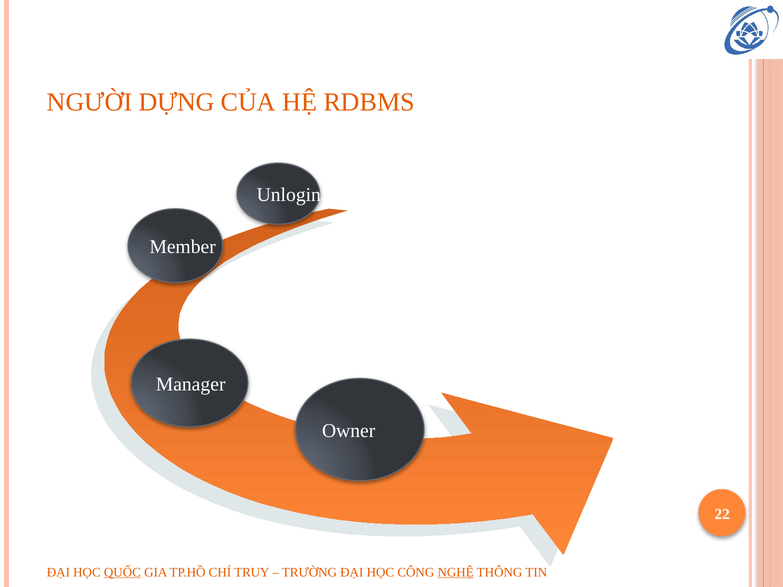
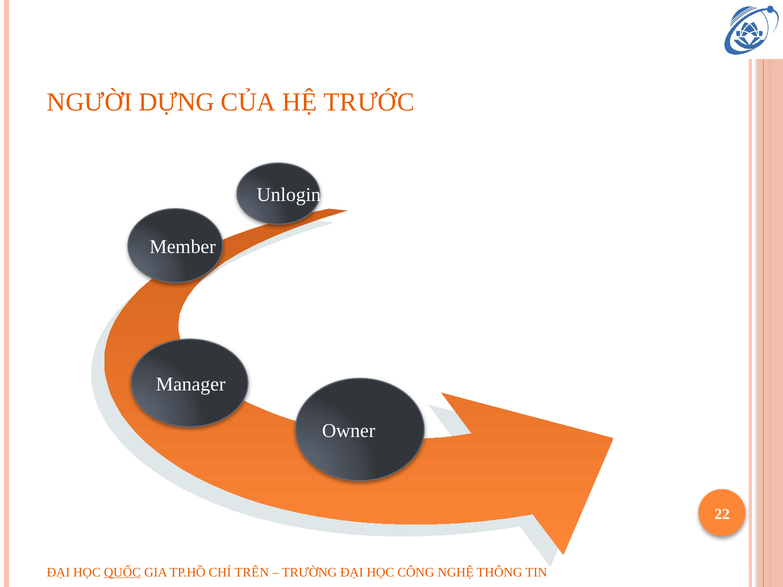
RDBMS: RDBMS -> TRƯỚC (369, 102)
TRUY: TRUY -> TRÊN (252, 572)
NGHỆ underline: present -> none (456, 572)
